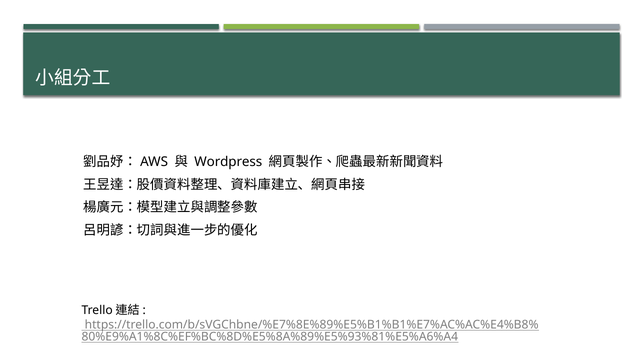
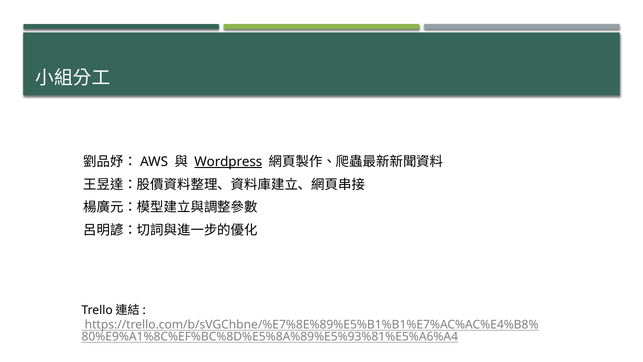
Wordpress underline: none -> present (228, 162)
